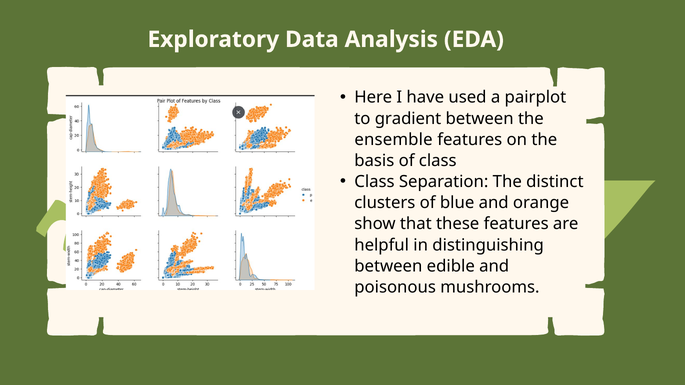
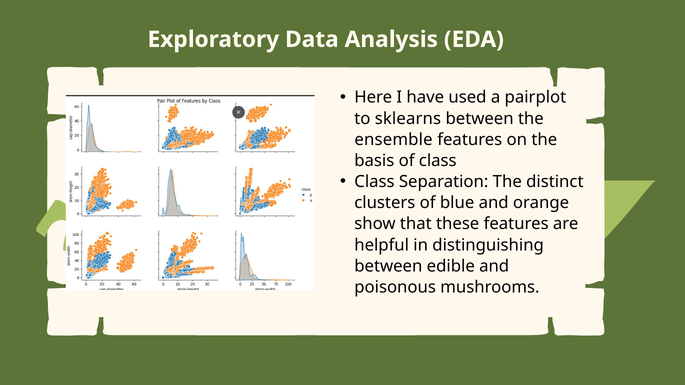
gradient: gradient -> sklearns (408, 119)
